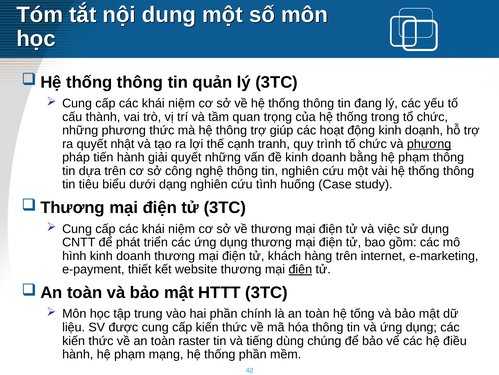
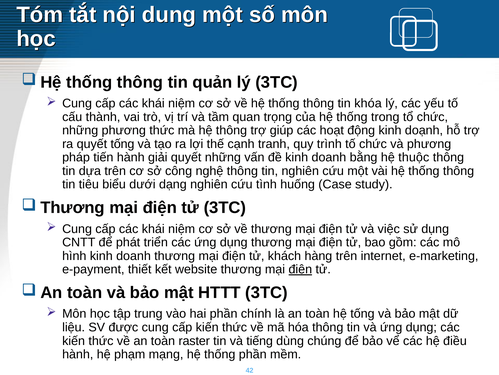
đang: đang -> khóa (368, 103)
quyết nhật: nhật -> tống (122, 144)
phương underline: present -> none (429, 144)
bằng hệ phạm: phạm -> thuộc (414, 157)
